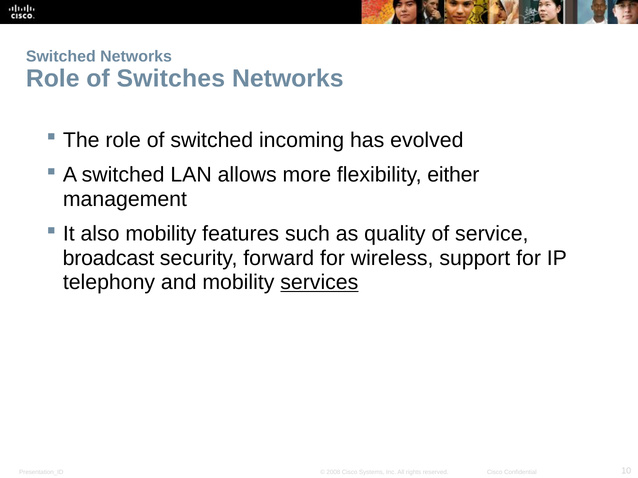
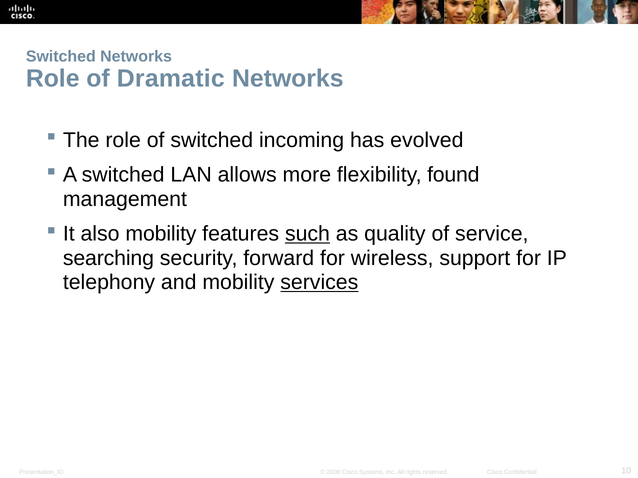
Switches: Switches -> Dramatic (171, 79)
either: either -> found (453, 175)
such underline: none -> present (307, 234)
broadcast: broadcast -> searching (108, 258)
